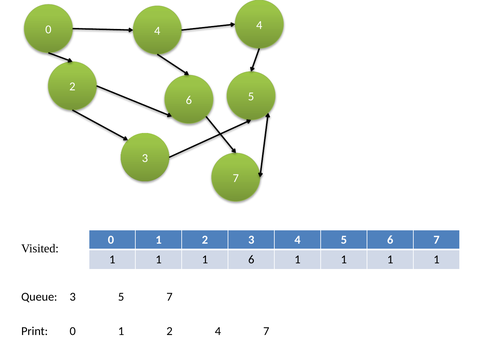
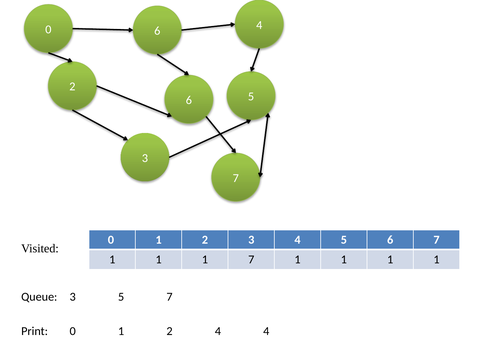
0 4: 4 -> 6 (157, 31)
1 6: 6 -> 7 (251, 259)
4 7: 7 -> 4 (266, 331)
